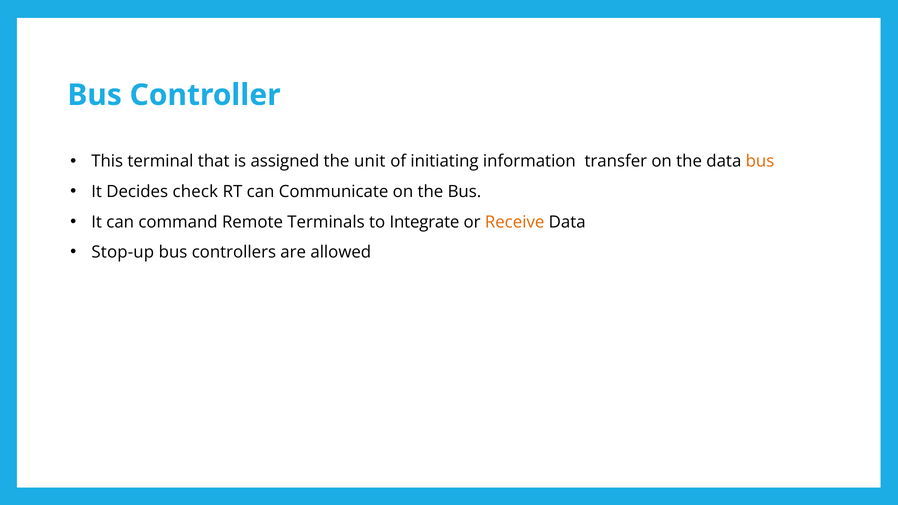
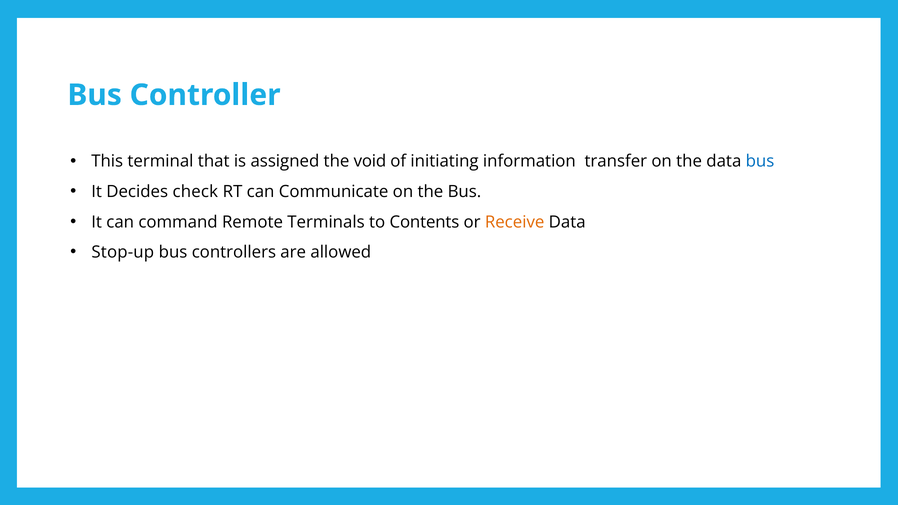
unit: unit -> void (370, 161)
bus colour: orange -> blue (760, 161)
Integrate: Integrate -> Contents (424, 222)
